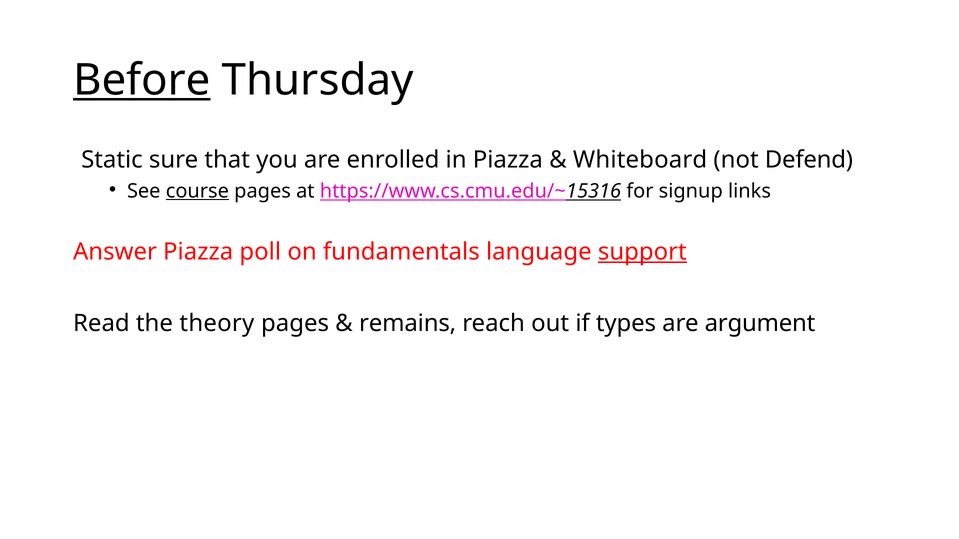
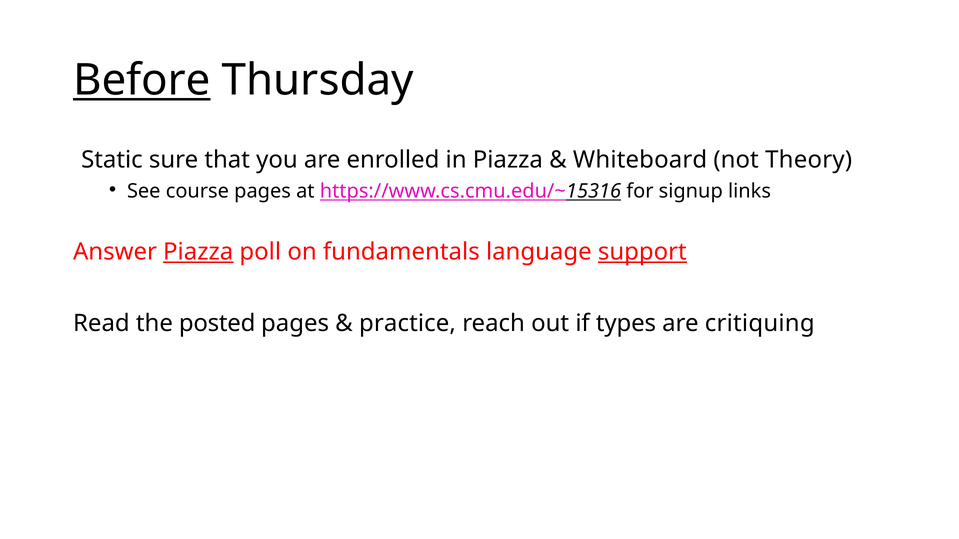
Defend: Defend -> Theory (809, 160)
course underline: present -> none (197, 191)
Piazza underline: none -> present (198, 252)
theory: theory -> posted (217, 324)
remains: remains -> practice (407, 324)
argument: argument -> critiquing (760, 324)
